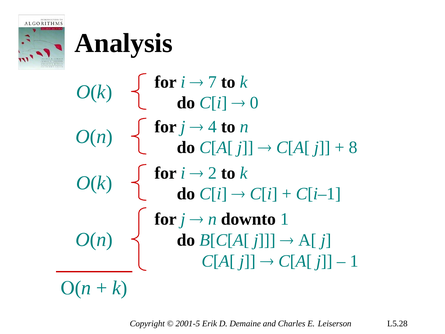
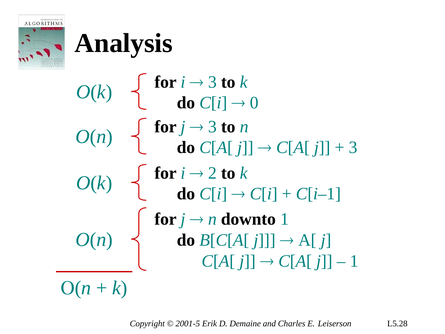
7: 7 -> 3 (212, 82)
4: 4 -> 3 (212, 126)
8: 8 -> 3 (353, 147)
